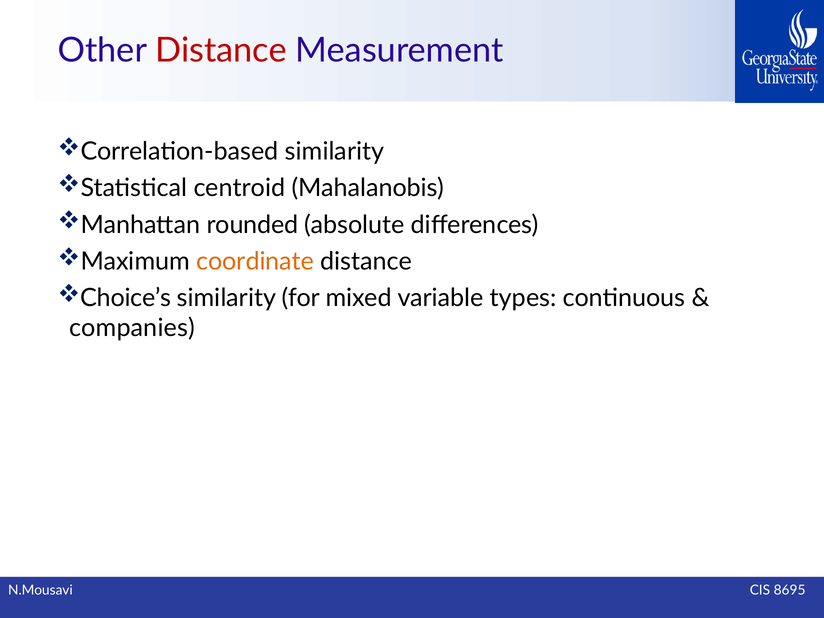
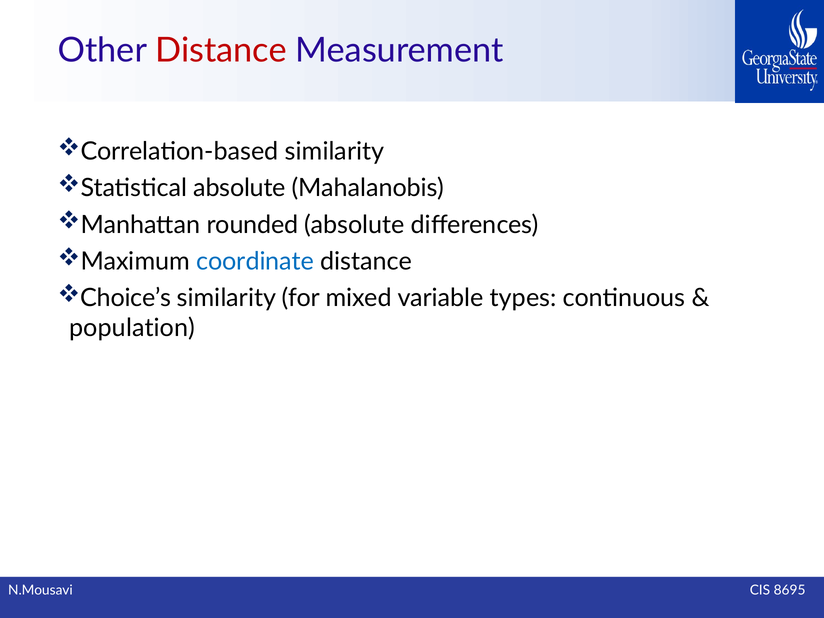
Statistical centroid: centroid -> absolute (239, 188)
coordinate colour: orange -> blue (255, 261)
companies: companies -> population (132, 328)
